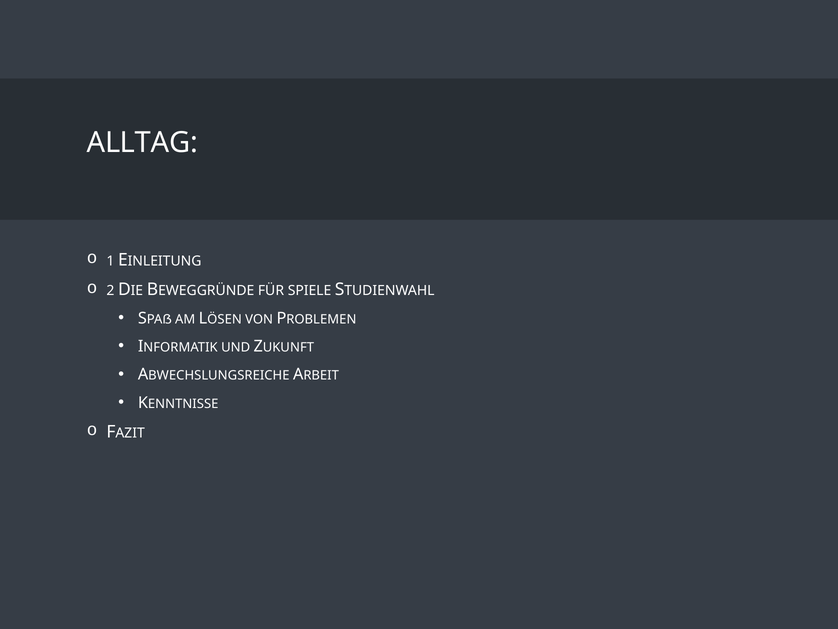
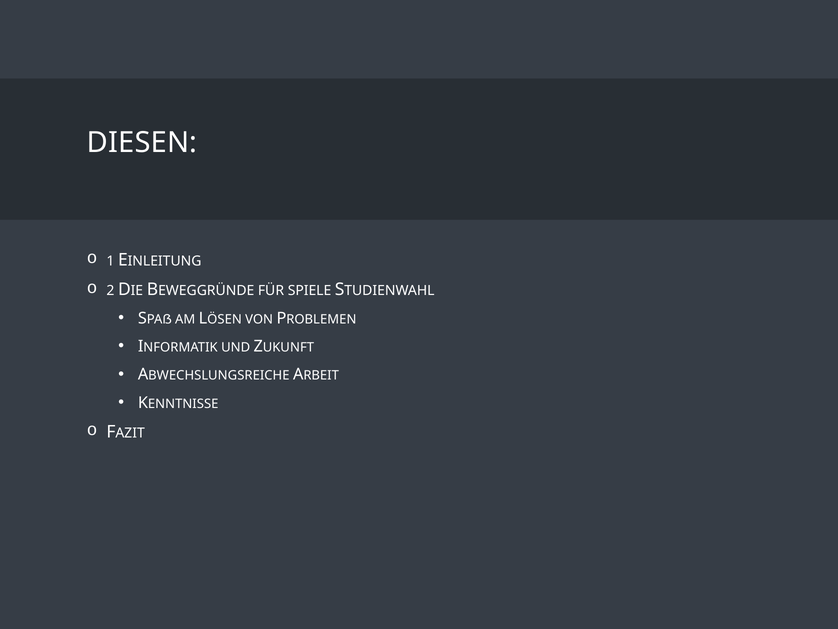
ALLTAG: ALLTAG -> DIESEN (142, 142)
